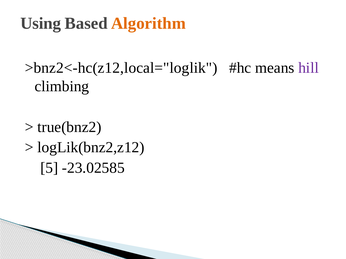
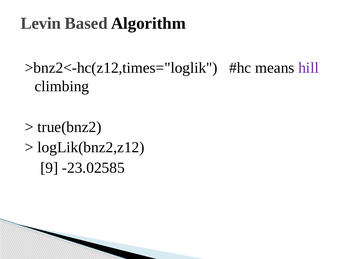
Using: Using -> Levin (41, 23)
Algorithm colour: orange -> black (148, 23)
>bnz2<-hc(z12,local="loglik: >bnz2<-hc(z12,local="loglik -> >bnz2<-hc(z12,times="loglik (121, 68)
5: 5 -> 9 (49, 168)
